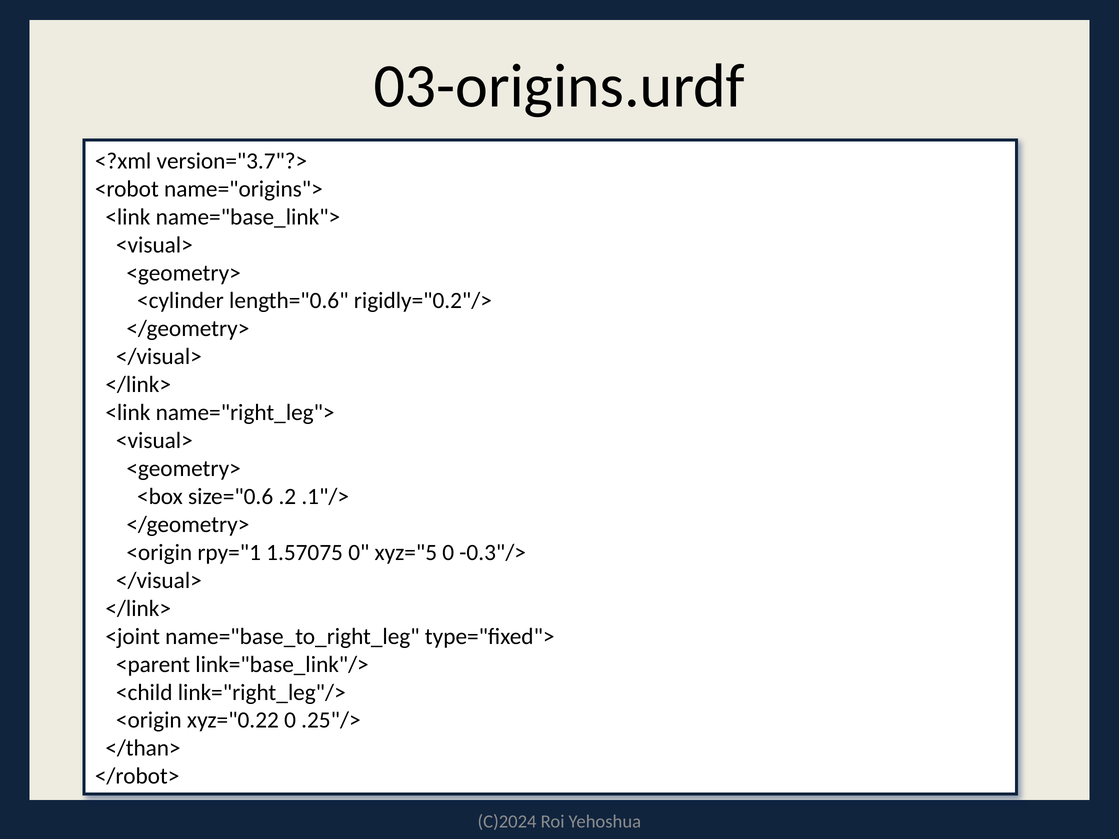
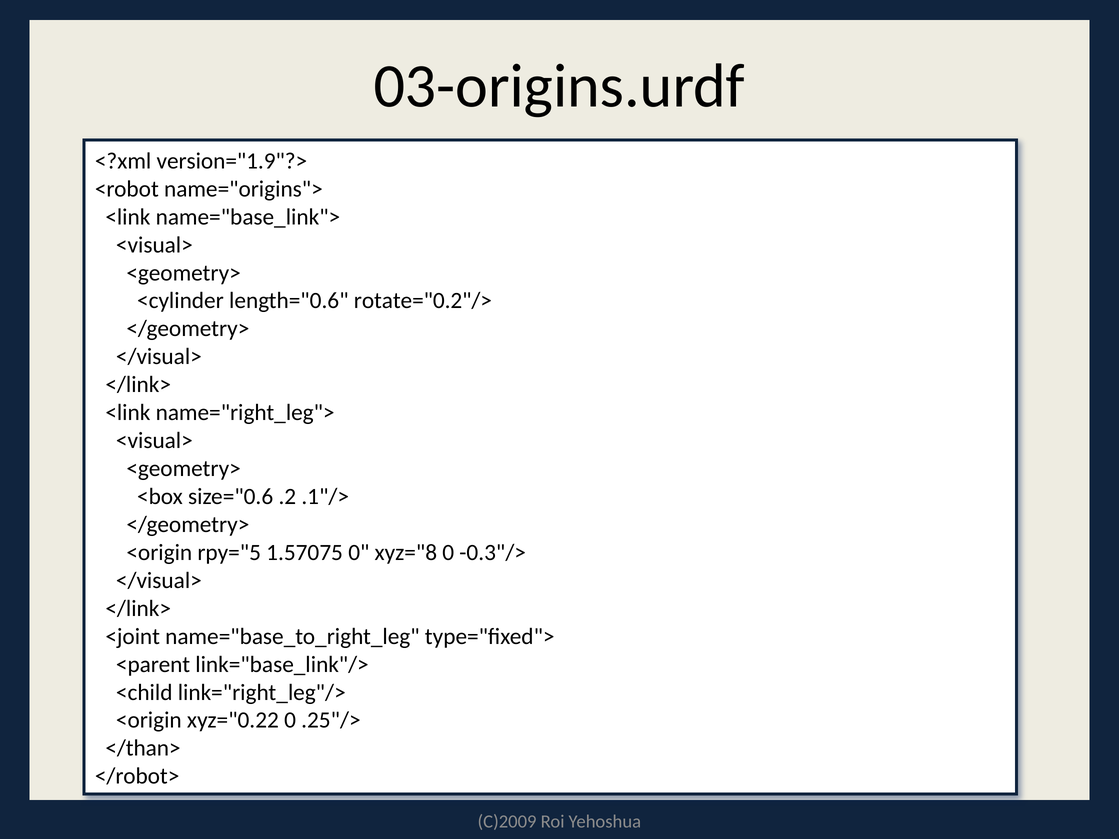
version="3.7"?>: version="3.7"?> -> version="1.9"?> (232, 161)
rigidly="0.2"/>: rigidly="0.2"/> -> rotate="0.2"/> (423, 301)
rpy="1: rpy="1 -> rpy="5 (229, 553)
xyz="5: xyz="5 -> xyz="8 (406, 553)
C)2024: C)2024 -> C)2009 (507, 822)
